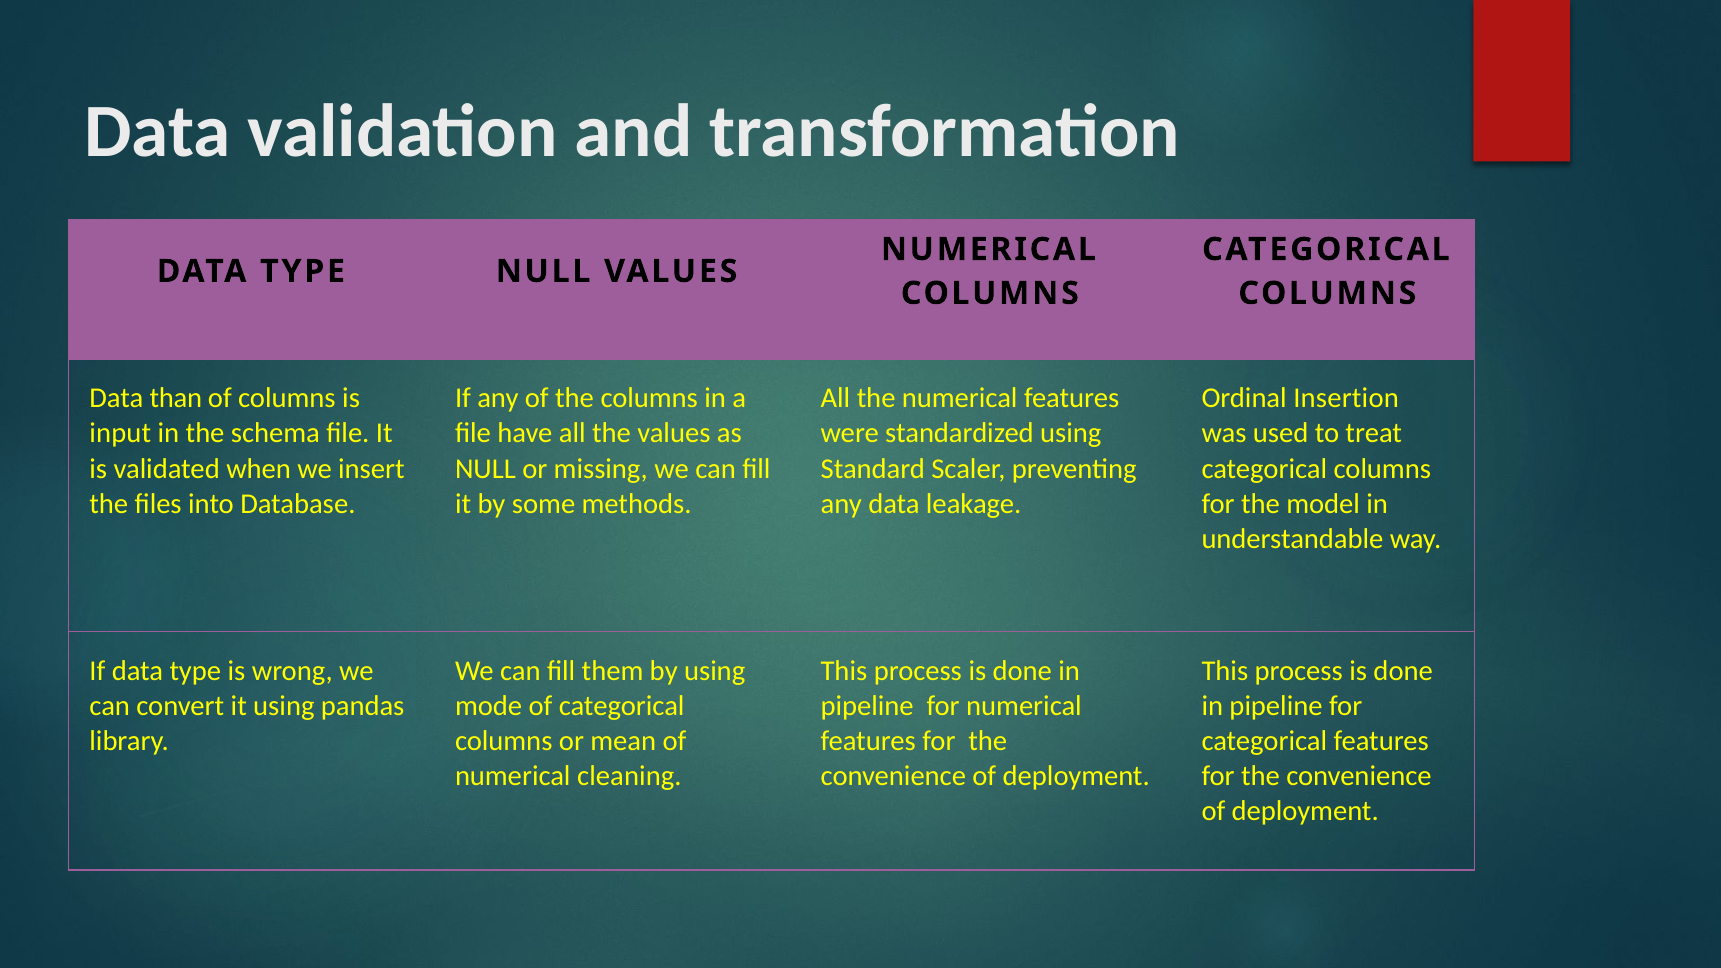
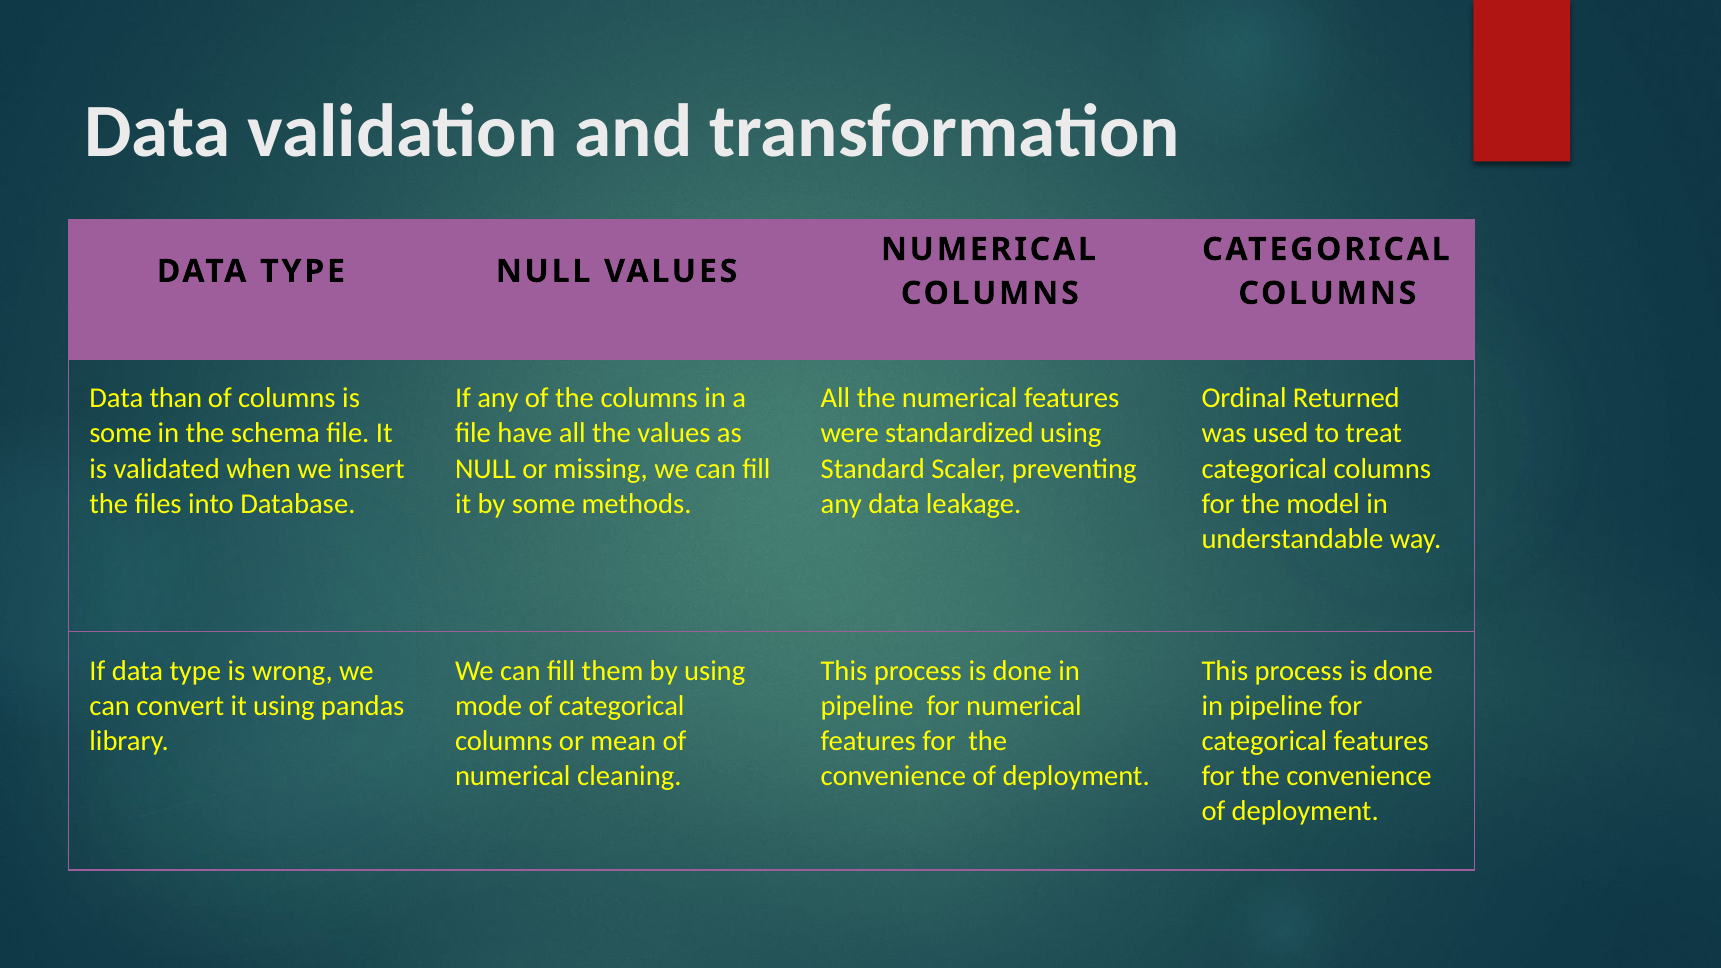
Insertion: Insertion -> Returned (1346, 398)
input: input -> some (121, 434)
